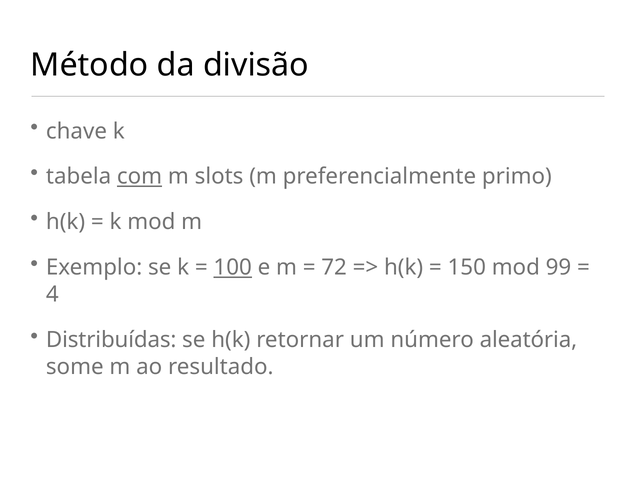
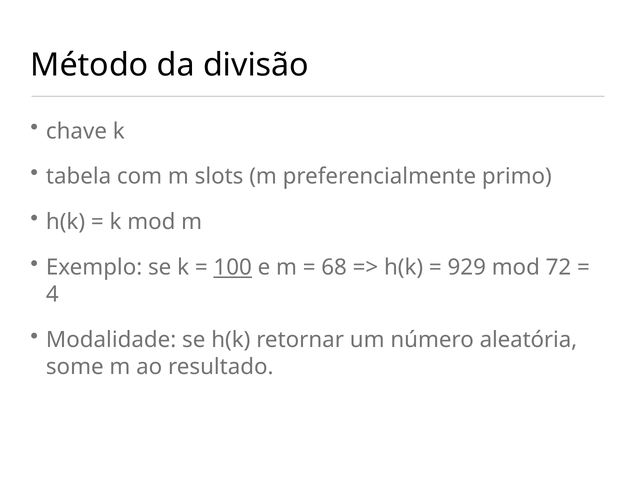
com underline: present -> none (140, 177)
72: 72 -> 68 (334, 268)
150: 150 -> 929 (467, 268)
99: 99 -> 72 (558, 268)
Distribuídas: Distribuídas -> Modalidade (111, 340)
